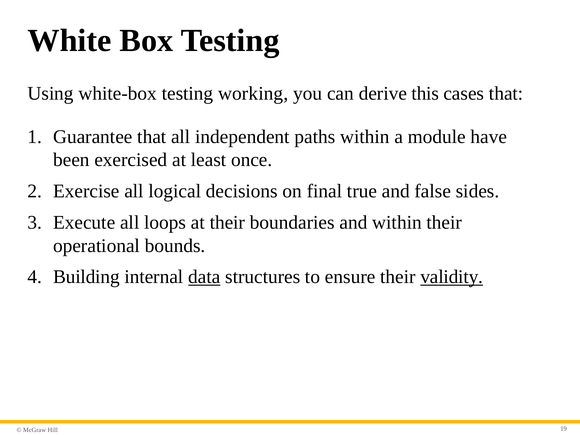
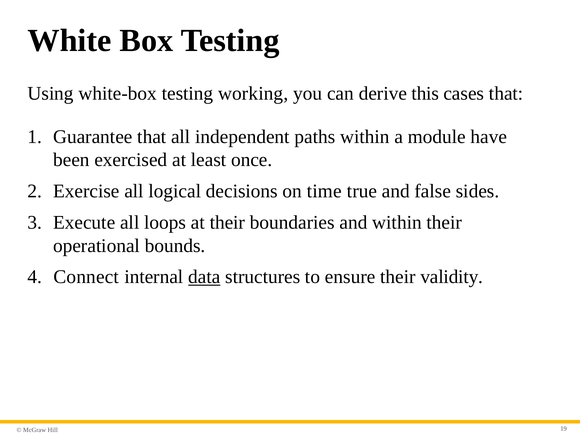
final: final -> time (324, 191)
Building: Building -> Connect (86, 277)
validity underline: present -> none (452, 277)
